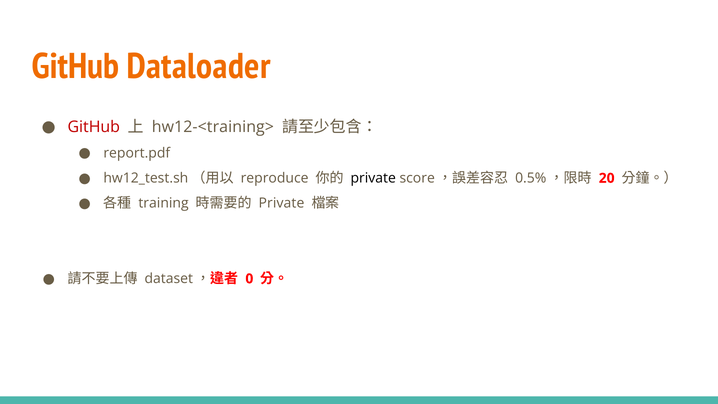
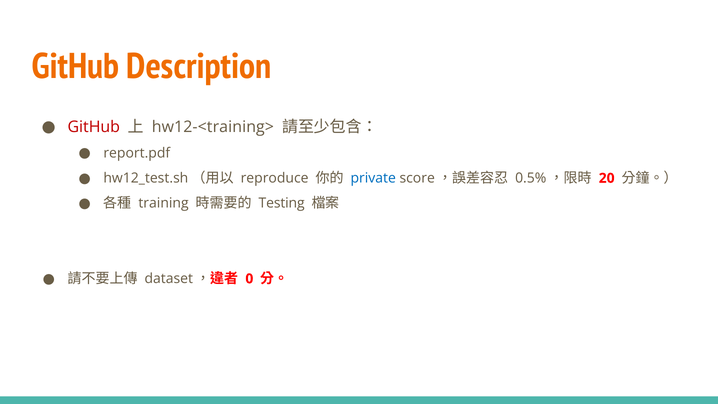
Dataloader: Dataloader -> Description (199, 66)
private colour: black -> blue (373, 178)
Private: Private -> Testing (282, 203)
